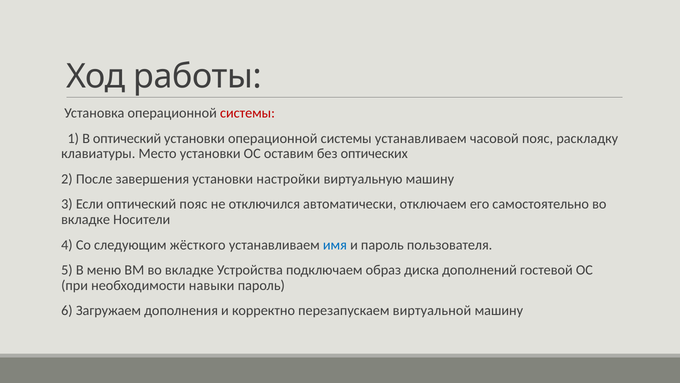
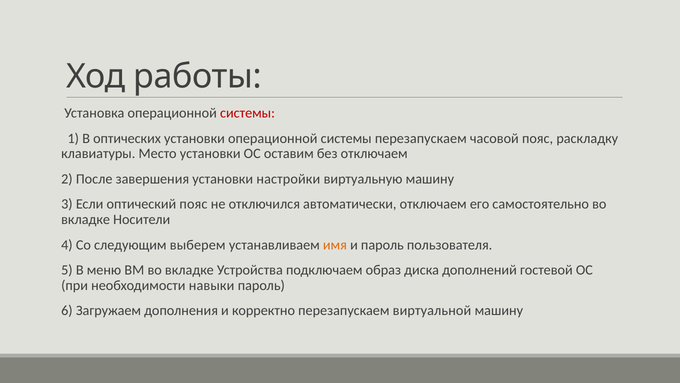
В оптический: оптический -> оптических (127, 138)
системы устанавливаем: устанавливаем -> перезапускаем (421, 138)
без оптических: оптических -> отключаем (374, 154)
жёсткого: жёсткого -> выберем (198, 245)
имя colour: blue -> orange (335, 245)
